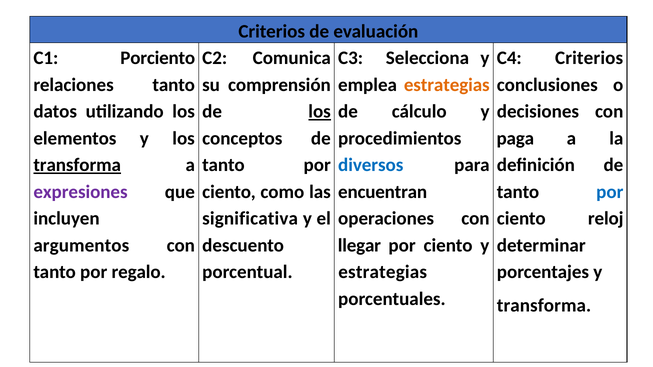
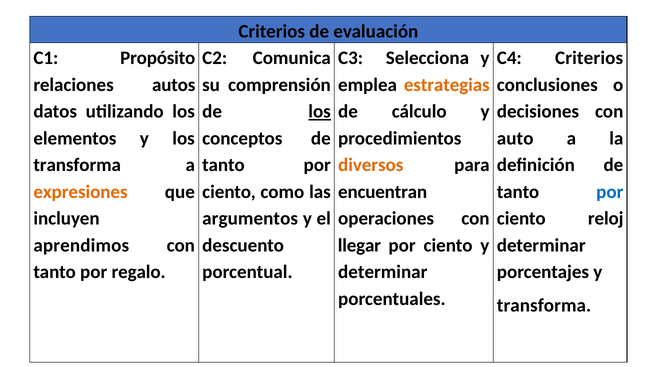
Porciento: Porciento -> Propósito (158, 58)
relaciones tanto: tanto -> autos (174, 85)
paga: paga -> auto (515, 138)
transforma underline: present -> none (77, 165)
diversos colour: blue -> orange (371, 165)
expresiones colour: purple -> orange (80, 192)
significativa: significativa -> argumentos (250, 219)
argumentos: argumentos -> aprendimos (81, 246)
estrategias: estrategias -> determinar (383, 272)
